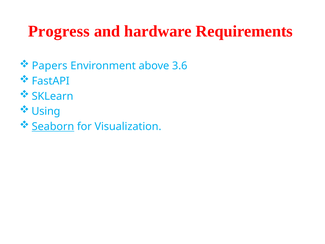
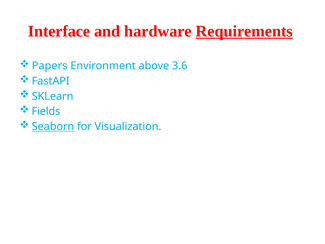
Progress: Progress -> Interface (59, 31)
Requirements underline: none -> present (244, 31)
Using: Using -> Fields (46, 111)
